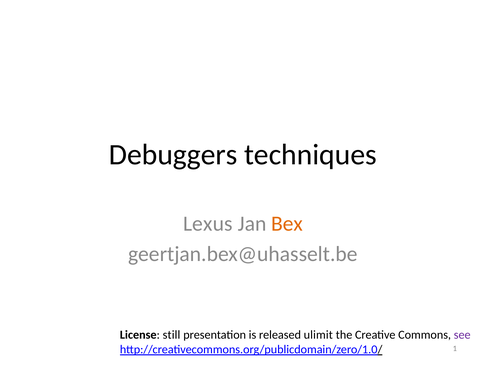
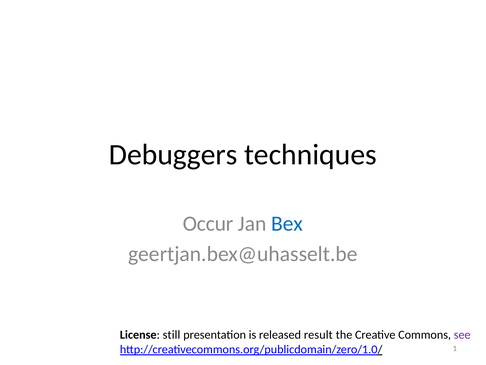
Lexus: Lexus -> Occur (208, 223)
Bex colour: orange -> blue (287, 223)
ulimit: ulimit -> result (318, 334)
